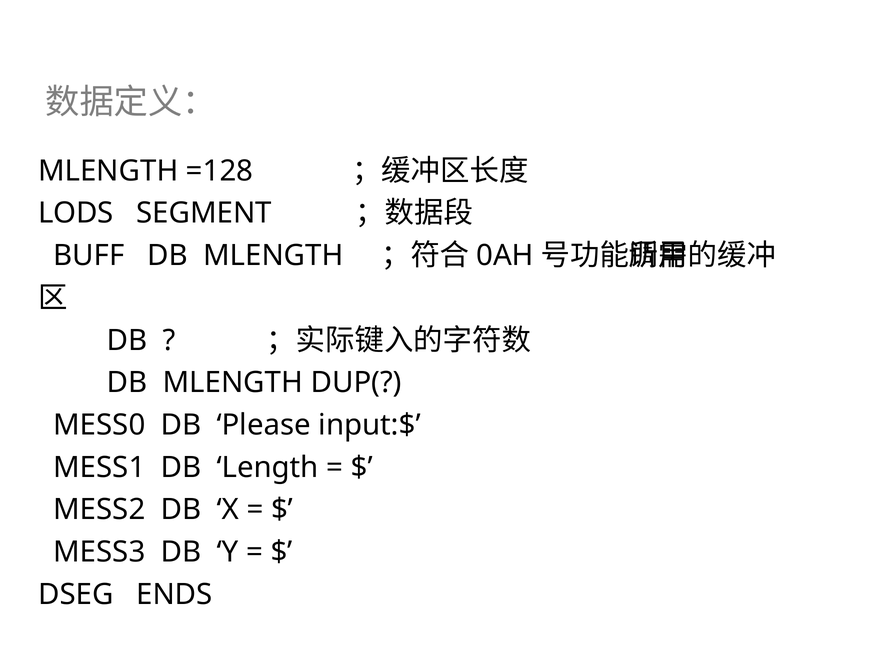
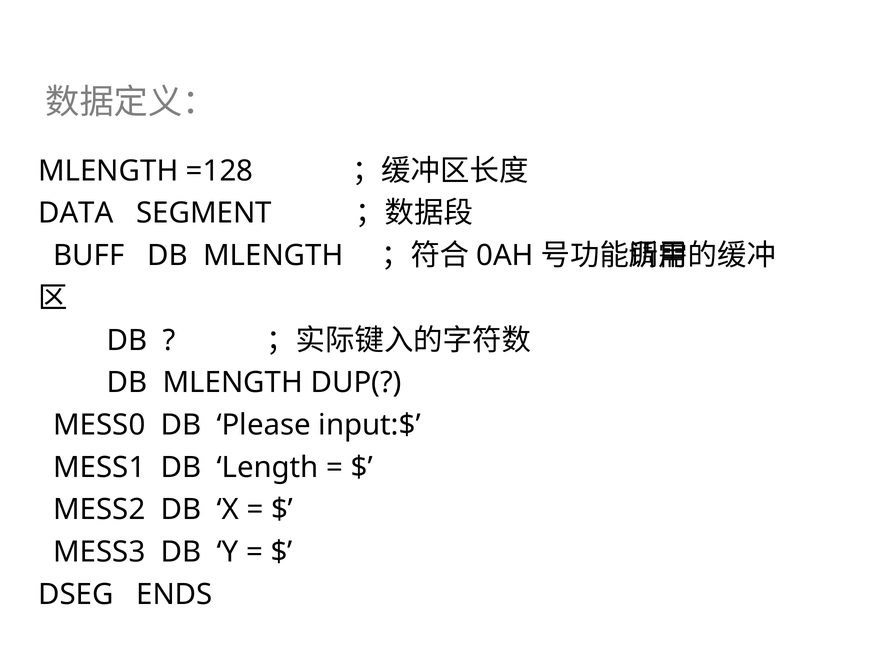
LODS: LODS -> DATA (76, 213)
